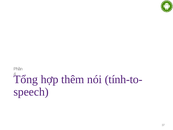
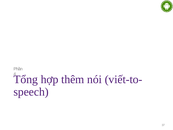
tính-to-: tính-to- -> viết-to- (124, 79)
